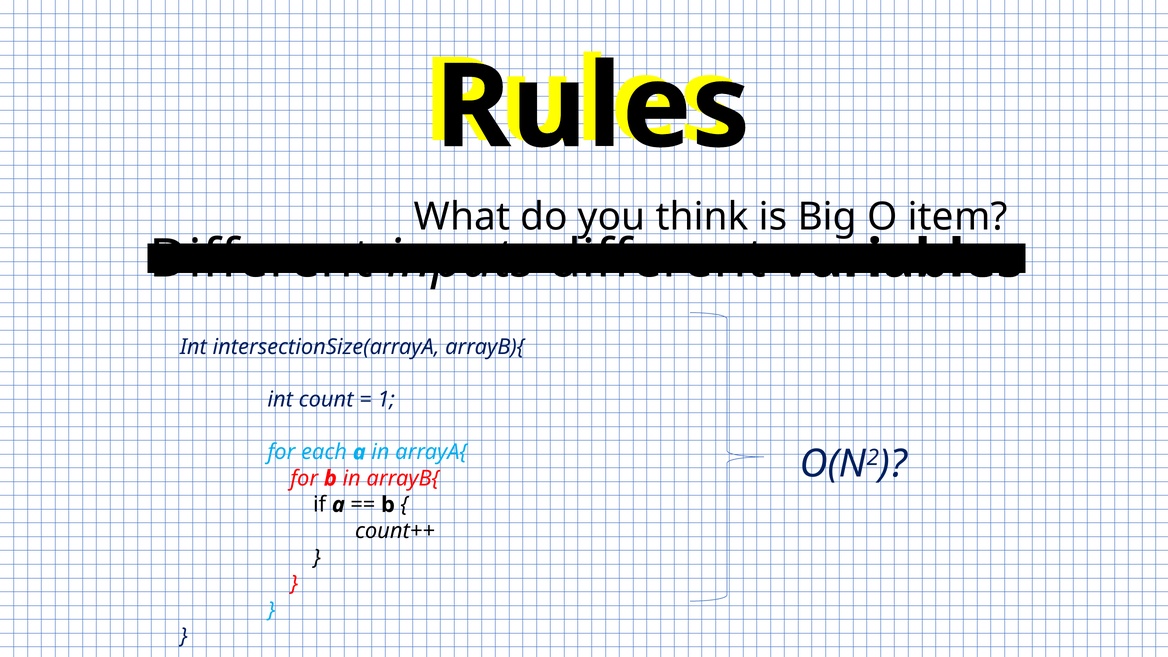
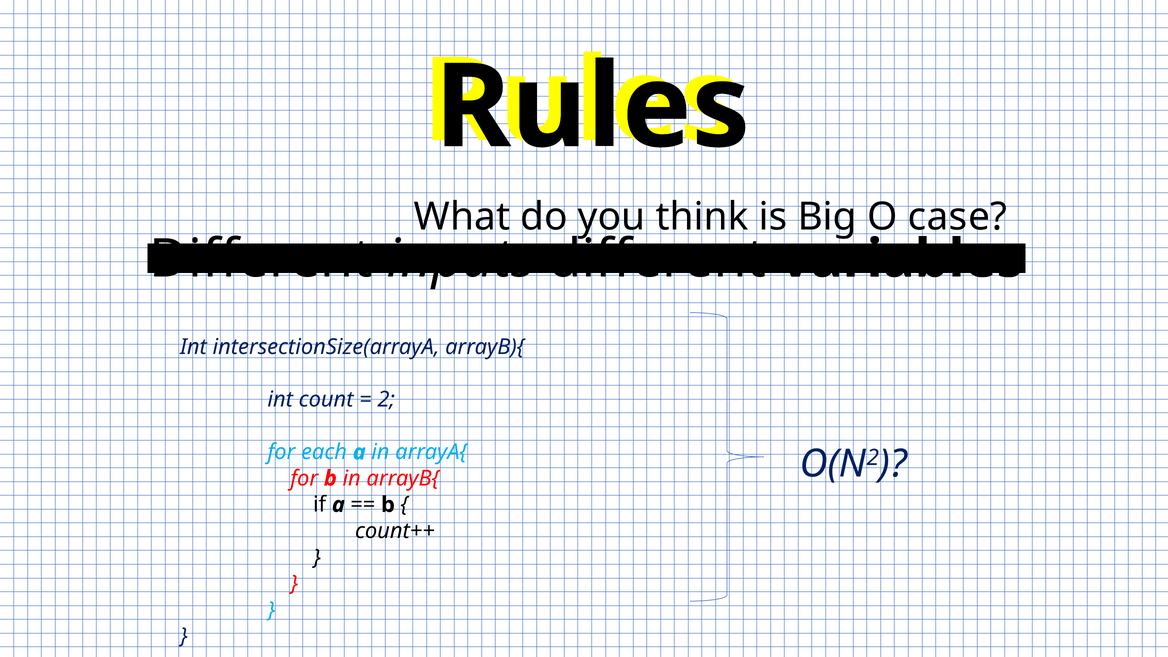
item: item -> case (957, 217)
1: 1 -> 2 (386, 400)
